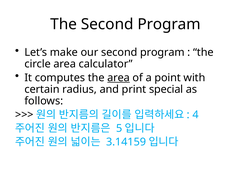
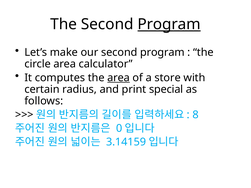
Program underline: none -> present (169, 24)
point: point -> store (168, 78)
4: 4 -> 8 (196, 115)
5: 5 -> 0 (119, 129)
